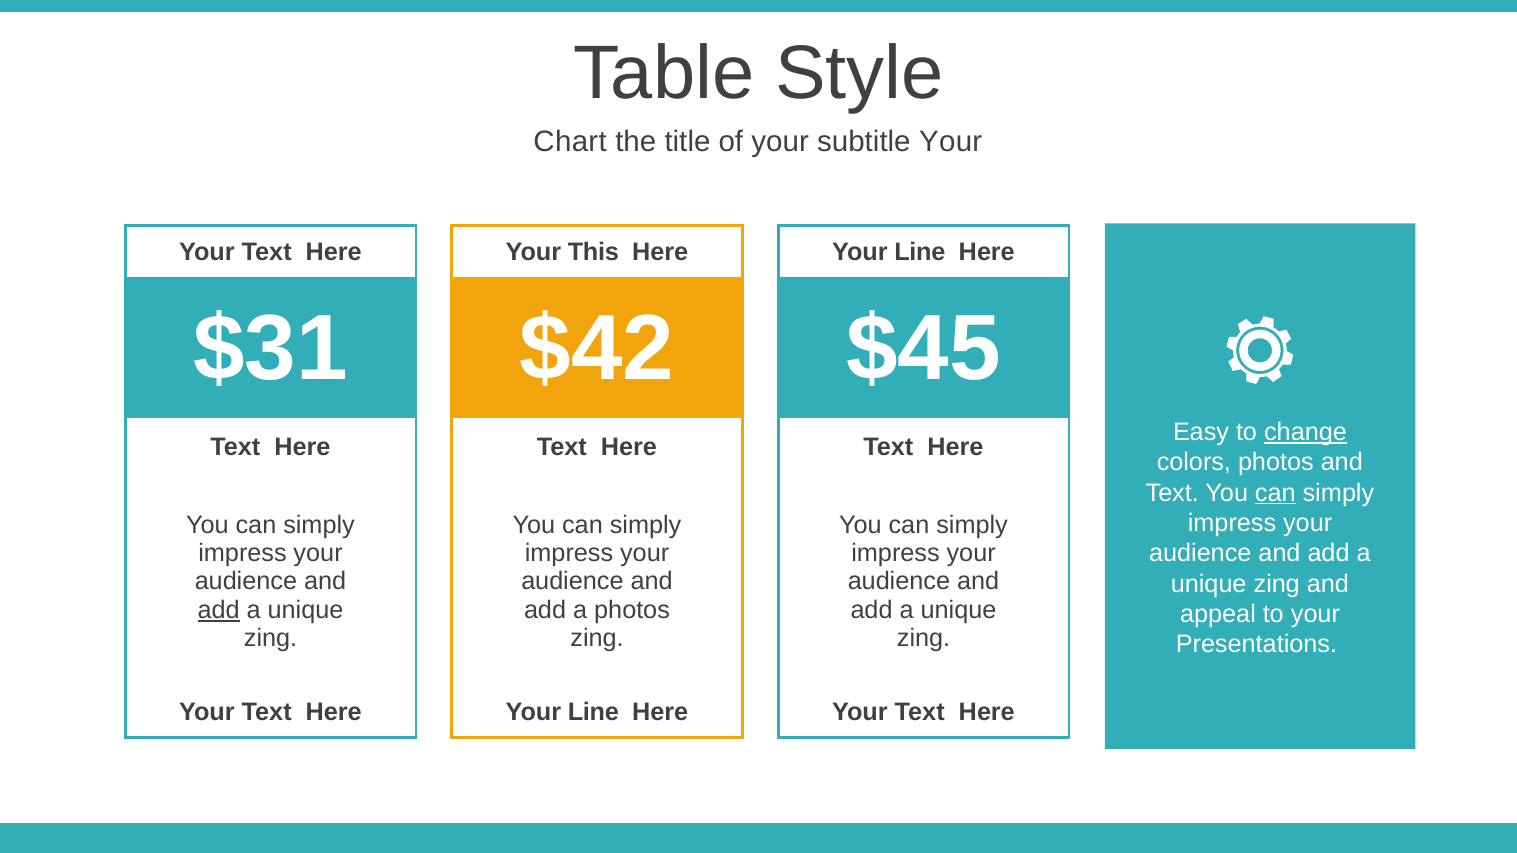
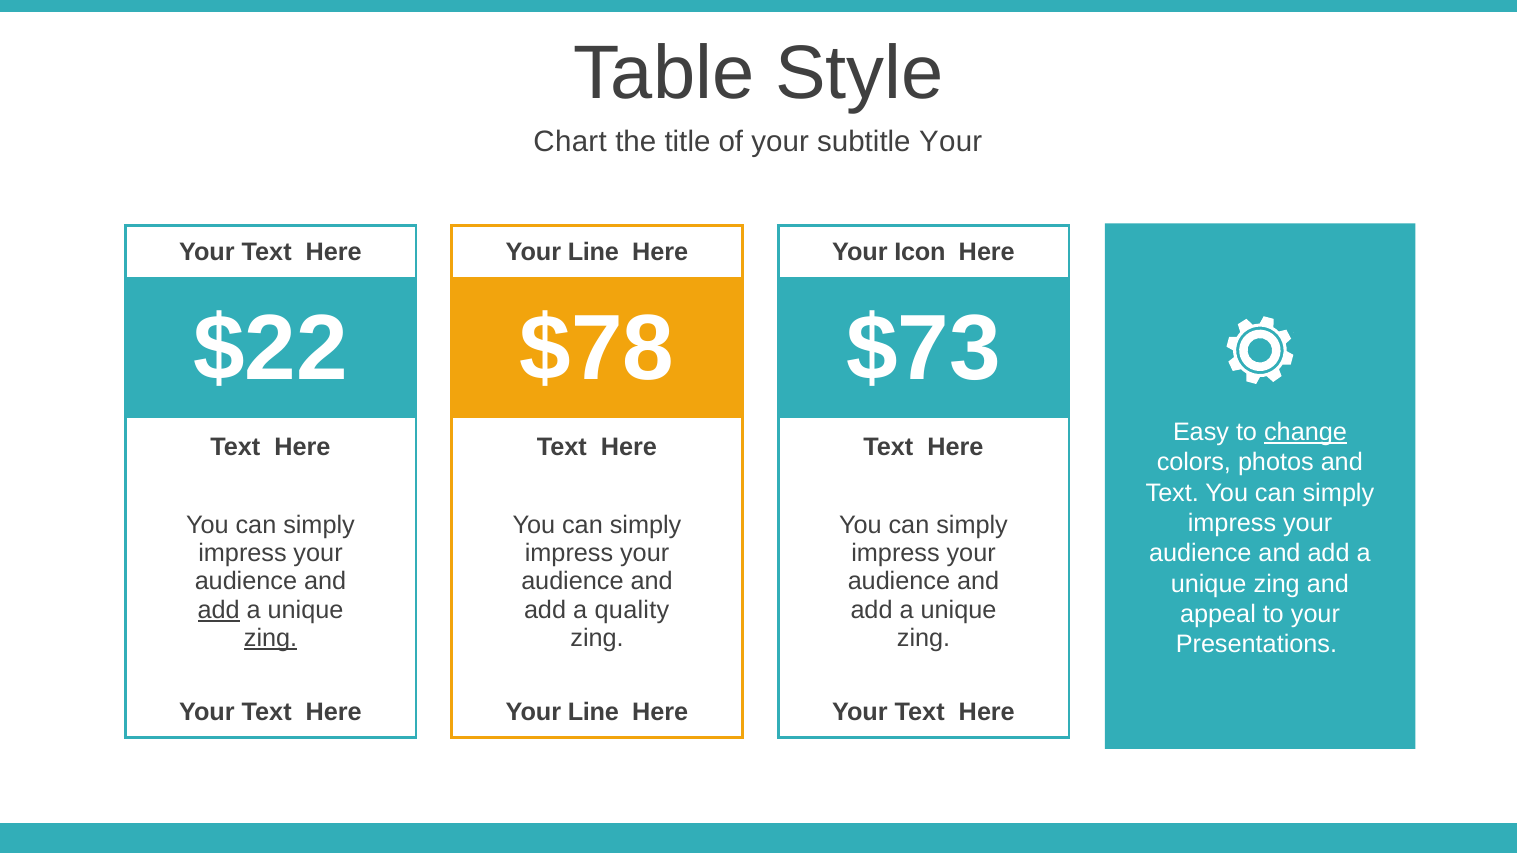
This: This -> Line (593, 252)
Line: Line -> Icon (920, 252)
$31: $31 -> $22 (271, 349)
$42: $42 -> $78 (597, 349)
$45: $45 -> $73 (924, 349)
can underline: present -> none (1275, 493)
a photos: photos -> quality (632, 610)
zing underline: none -> present (271, 638)
